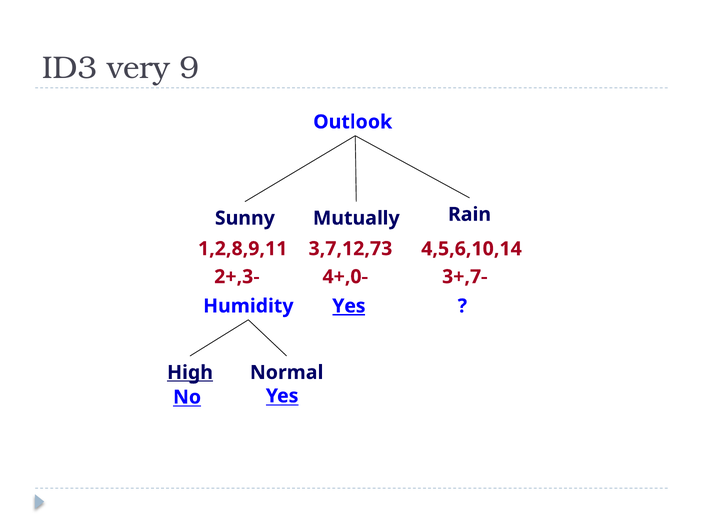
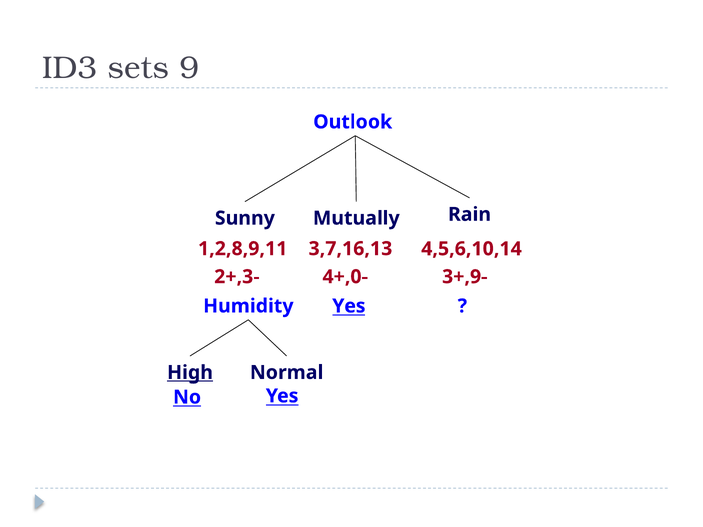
very: very -> sets (138, 68)
3,7,12,73: 3,7,12,73 -> 3,7,16,13 (350, 249)
3+,7-: 3+,7- -> 3+,9- (465, 277)
Yes underline: present -> none (349, 306)
